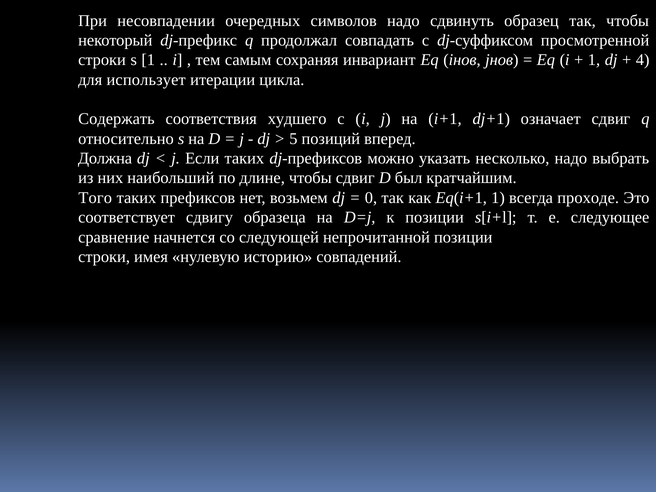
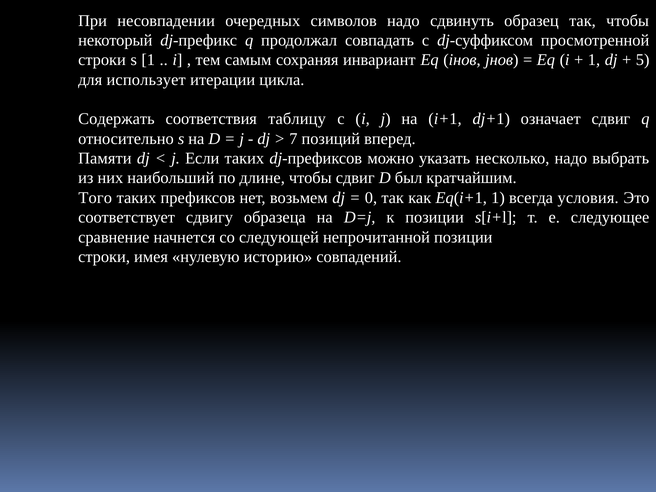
4: 4 -> 5 (643, 60)
худшего: худшего -> таблицу (297, 119)
5: 5 -> 7 (293, 139)
Должна: Должна -> Памяти (105, 158)
проходе: проходе -> условия (588, 198)
